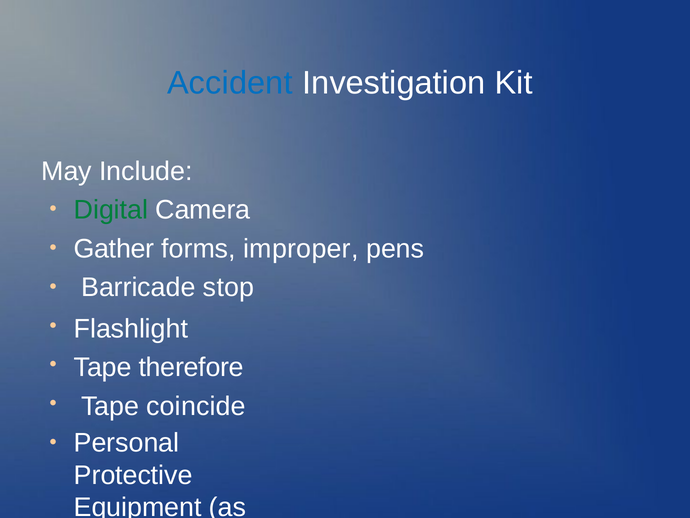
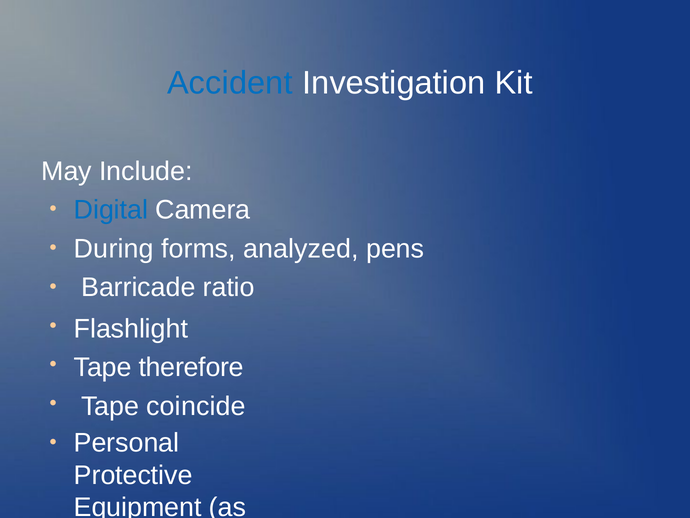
Digital colour: green -> blue (111, 210)
Gather: Gather -> During (114, 248)
improper: improper -> analyzed (301, 248)
stop: stop -> ratio (229, 287)
